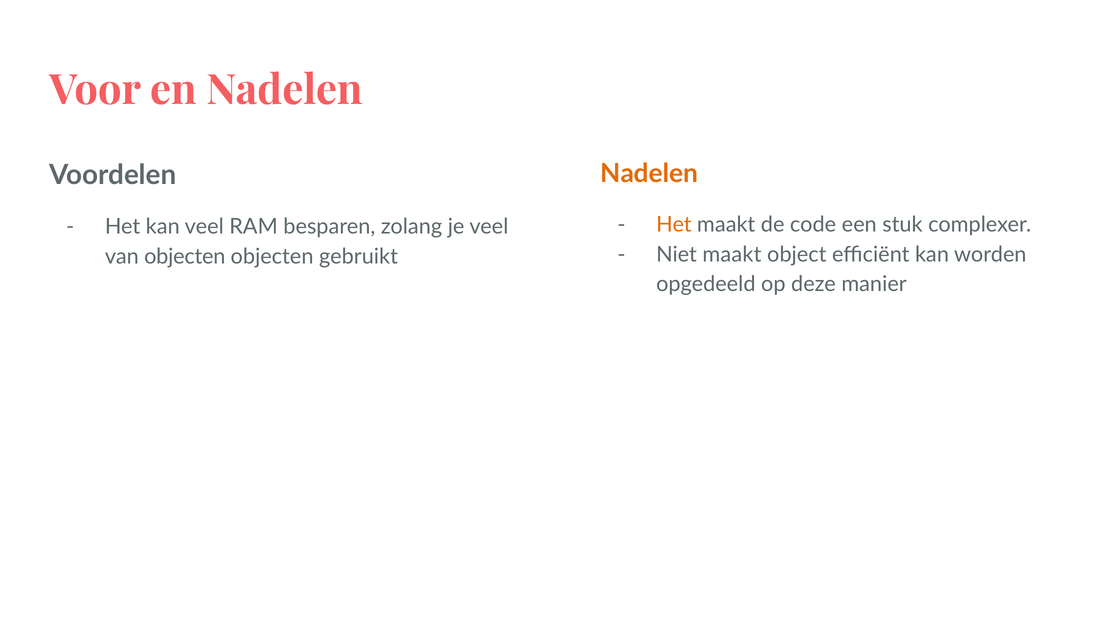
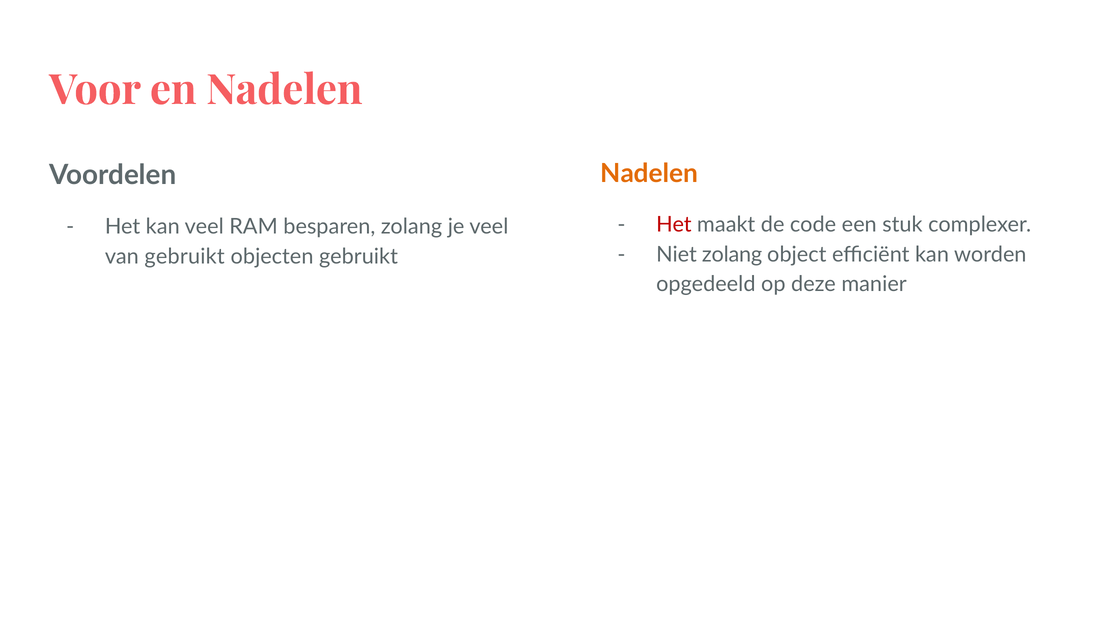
Het colour: orange -> red (674, 225)
Niet maakt: maakt -> zolang (732, 255)
van objecten: objecten -> gebruikt (185, 257)
